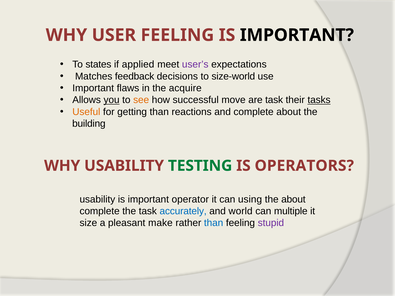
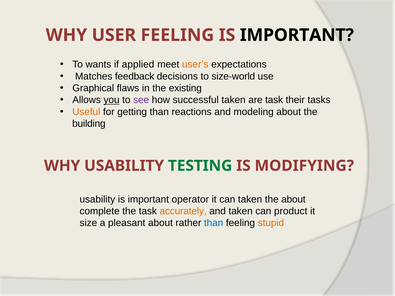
states: states -> wants (98, 64)
user’s colour: purple -> orange (195, 64)
Important: Important -> Graphical (93, 88)
acquire: acquire -> existing (185, 88)
see colour: orange -> purple (141, 100)
successful move: move -> taken (234, 100)
tasks underline: present -> none (319, 100)
and complete: complete -> modeling (254, 112)
OPERATORS: OPERATORS -> MODIFYING (304, 166)
can using: using -> taken (250, 199)
accurately colour: blue -> orange (183, 211)
and world: world -> taken (241, 211)
multiple: multiple -> product (291, 211)
pleasant make: make -> about (160, 223)
stupid colour: purple -> orange (271, 223)
